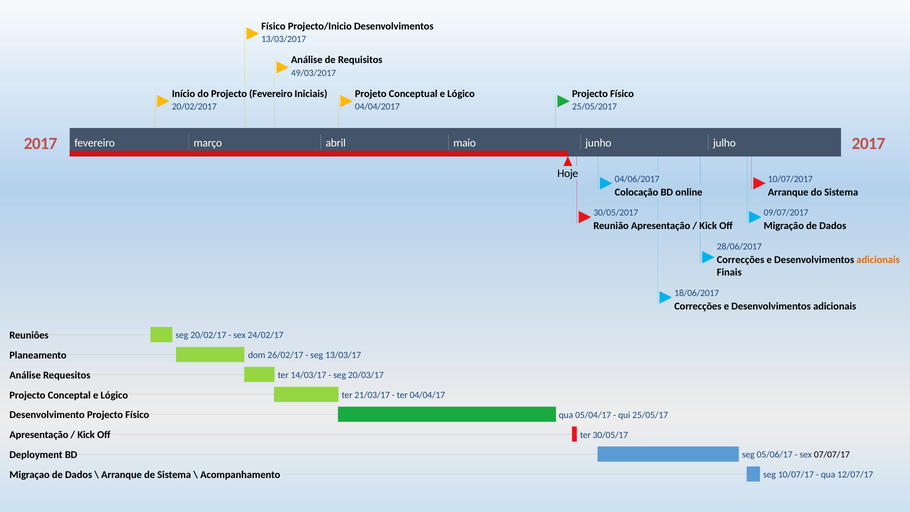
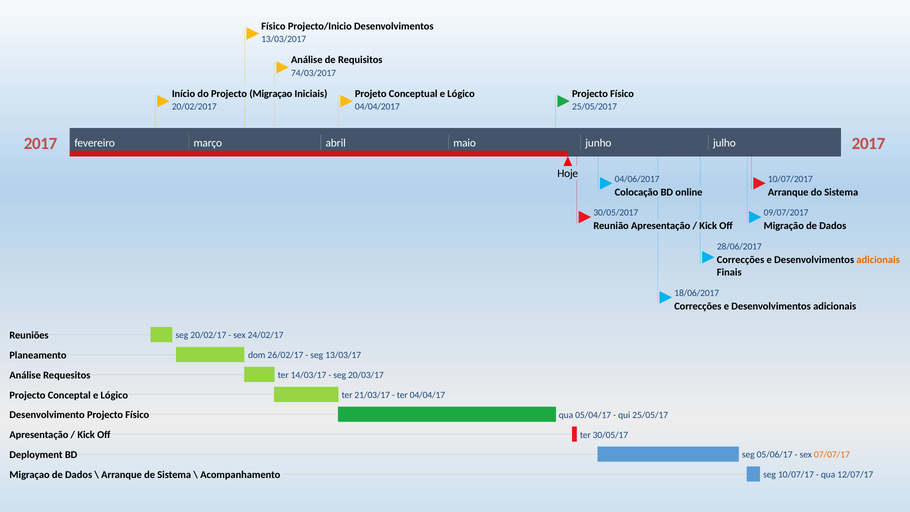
49/03/2017: 49/03/2017 -> 74/03/2017 (314, 73)
Projecto Fevereiro: Fevereiro -> Migraçao (271, 94)
07/07/17 colour: black -> orange (832, 455)
